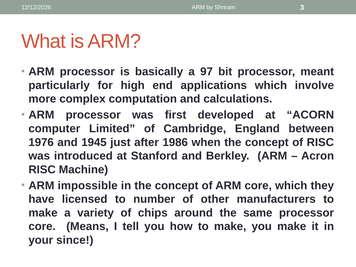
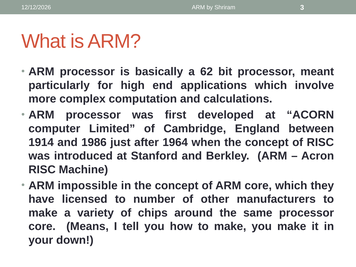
97: 97 -> 62 (207, 72)
1976: 1976 -> 1914 (41, 142)
1945: 1945 -> 1986 (94, 142)
1986: 1986 -> 1964 (175, 142)
since: since -> down (75, 240)
